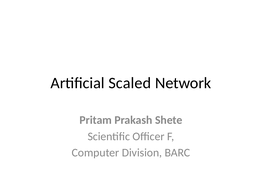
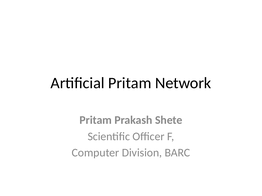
Artificial Scaled: Scaled -> Pritam (130, 83)
